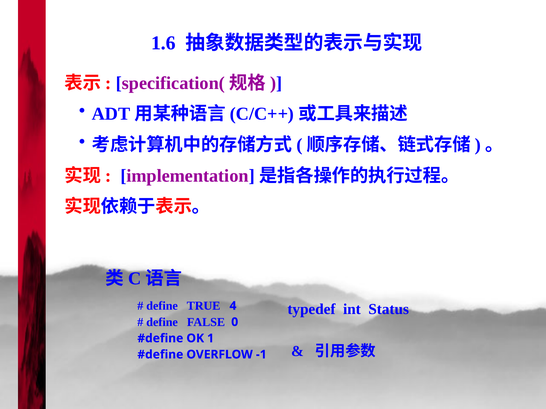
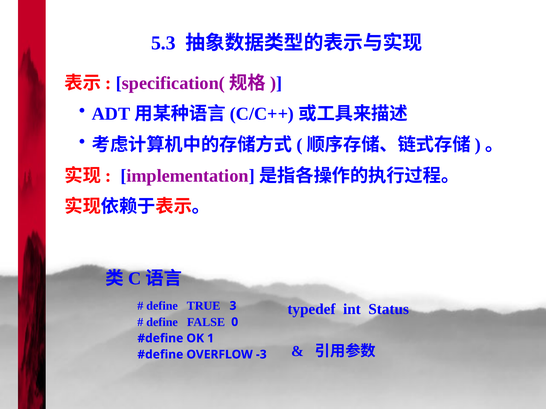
1.6: 1.6 -> 5.3 (163, 43)
4: 4 -> 3 (233, 306)
-1: -1 -> -3 (261, 355)
